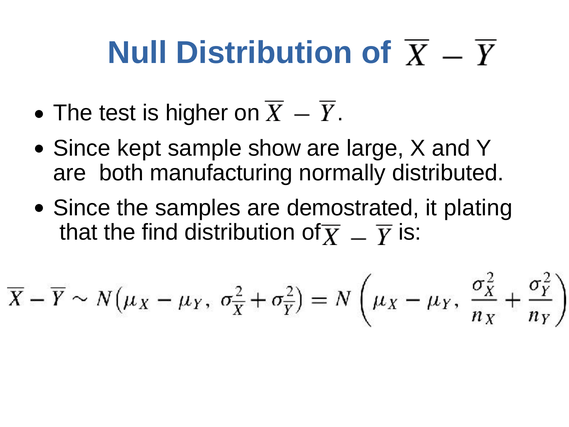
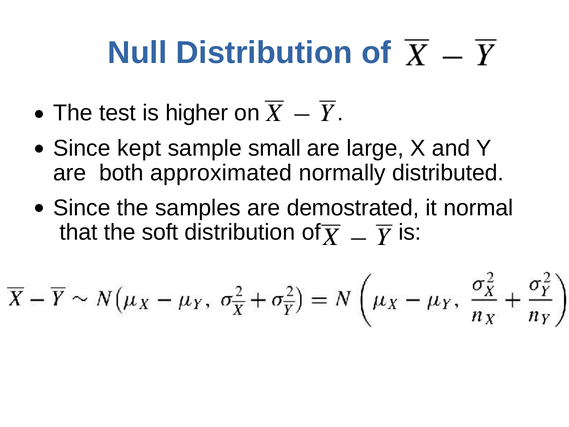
show: show -> small (274, 148)
manufacturing: manufacturing -> approximated (221, 173)
plating: plating -> normal (478, 208)
find: find -> soft (160, 232)
